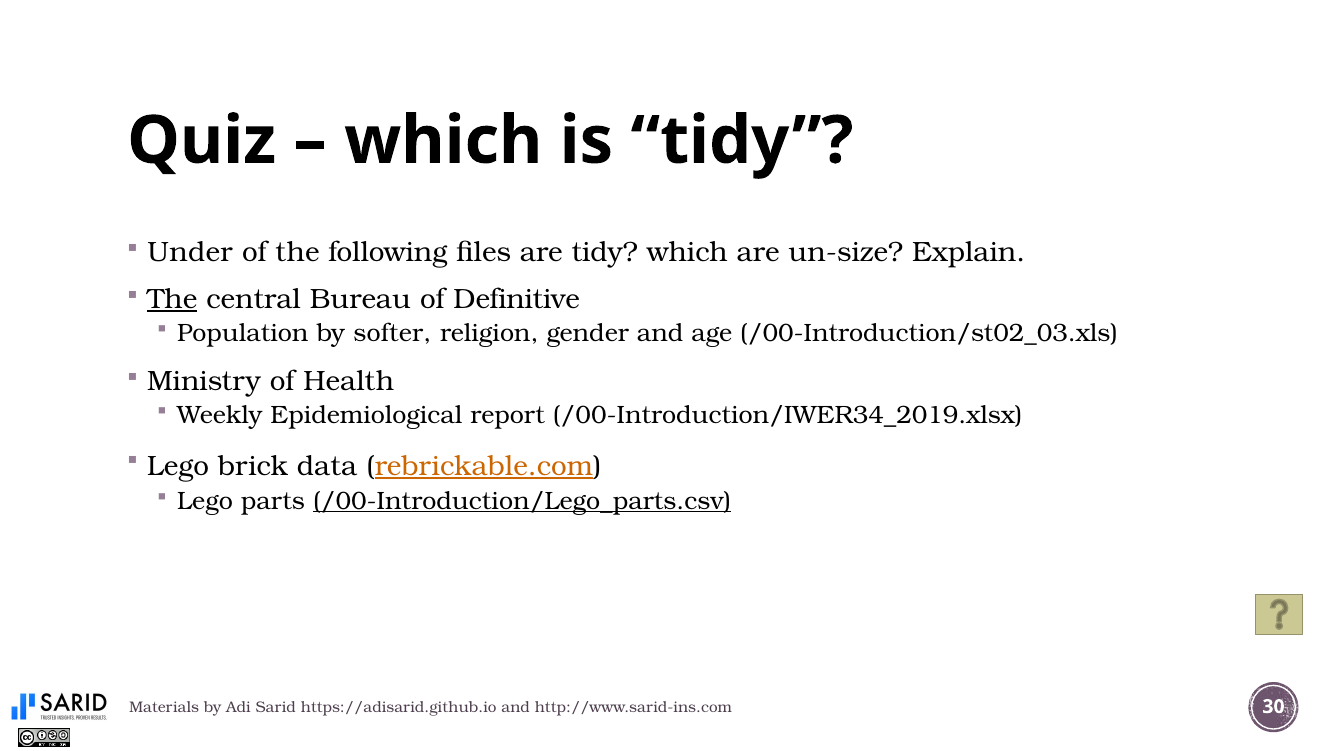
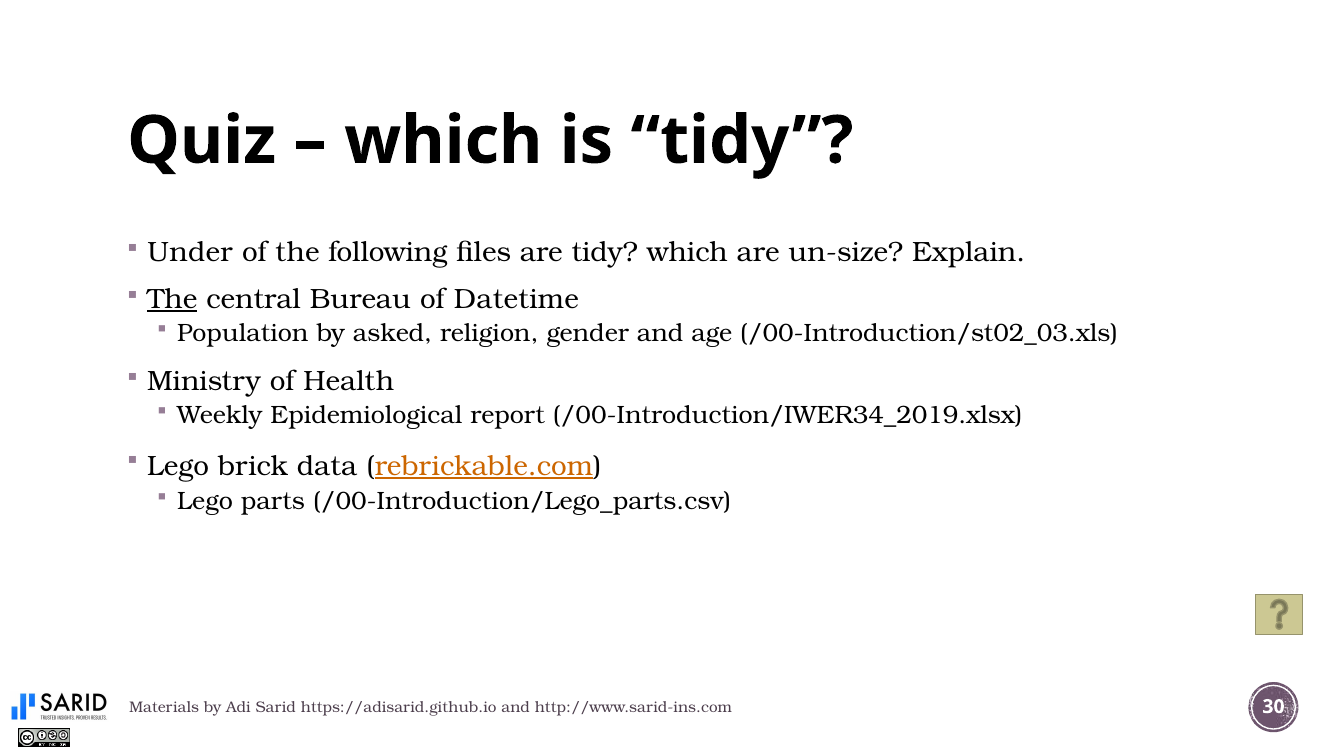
Definitive: Definitive -> Datetime (516, 299)
softer: softer -> asked (393, 333)
/00-Introduction/Lego_parts.csv underline: present -> none (522, 501)
